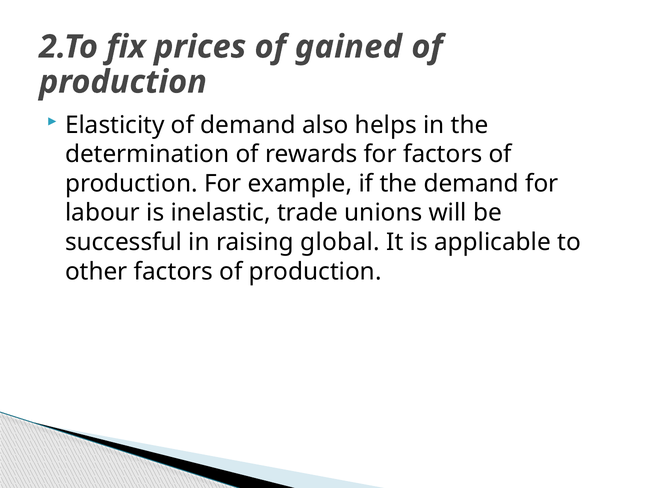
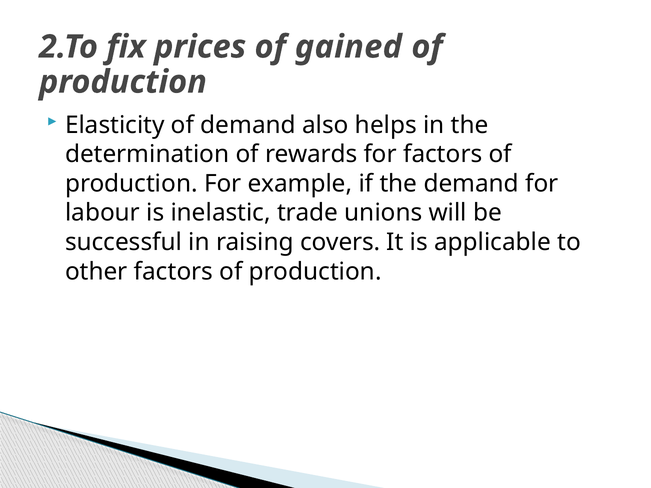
global: global -> covers (340, 242)
